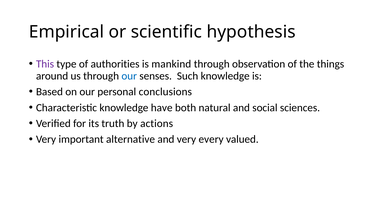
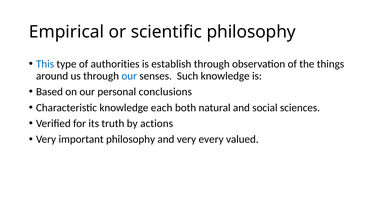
scientific hypothesis: hypothesis -> philosophy (251, 32)
This colour: purple -> blue (45, 64)
mankind: mankind -> establish (171, 64)
have: have -> each (162, 108)
important alternative: alternative -> philosophy (131, 139)
